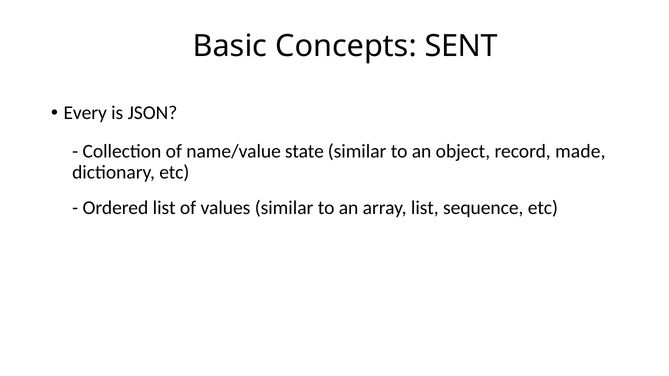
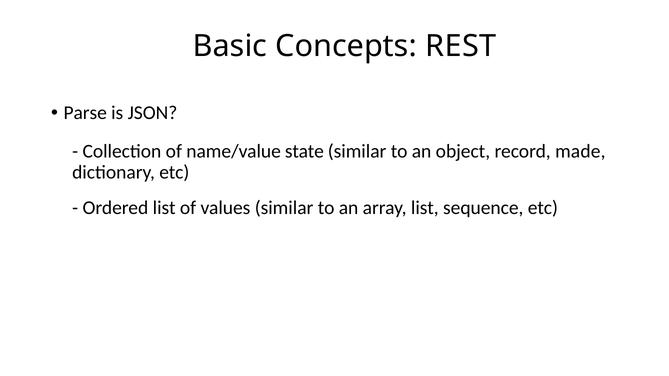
SENT: SENT -> REST (461, 46)
Every: Every -> Parse (85, 113)
